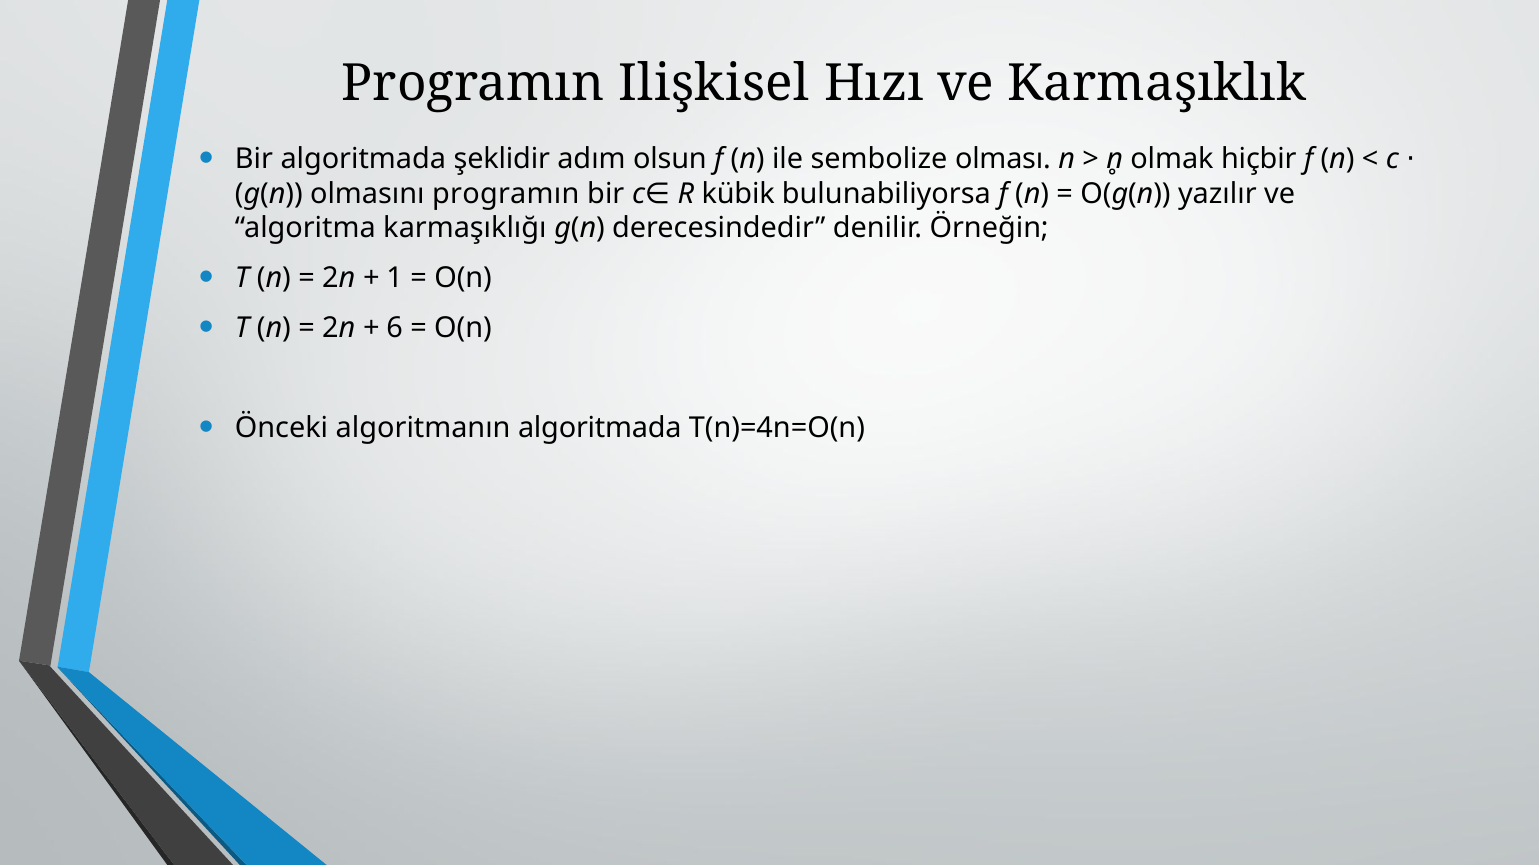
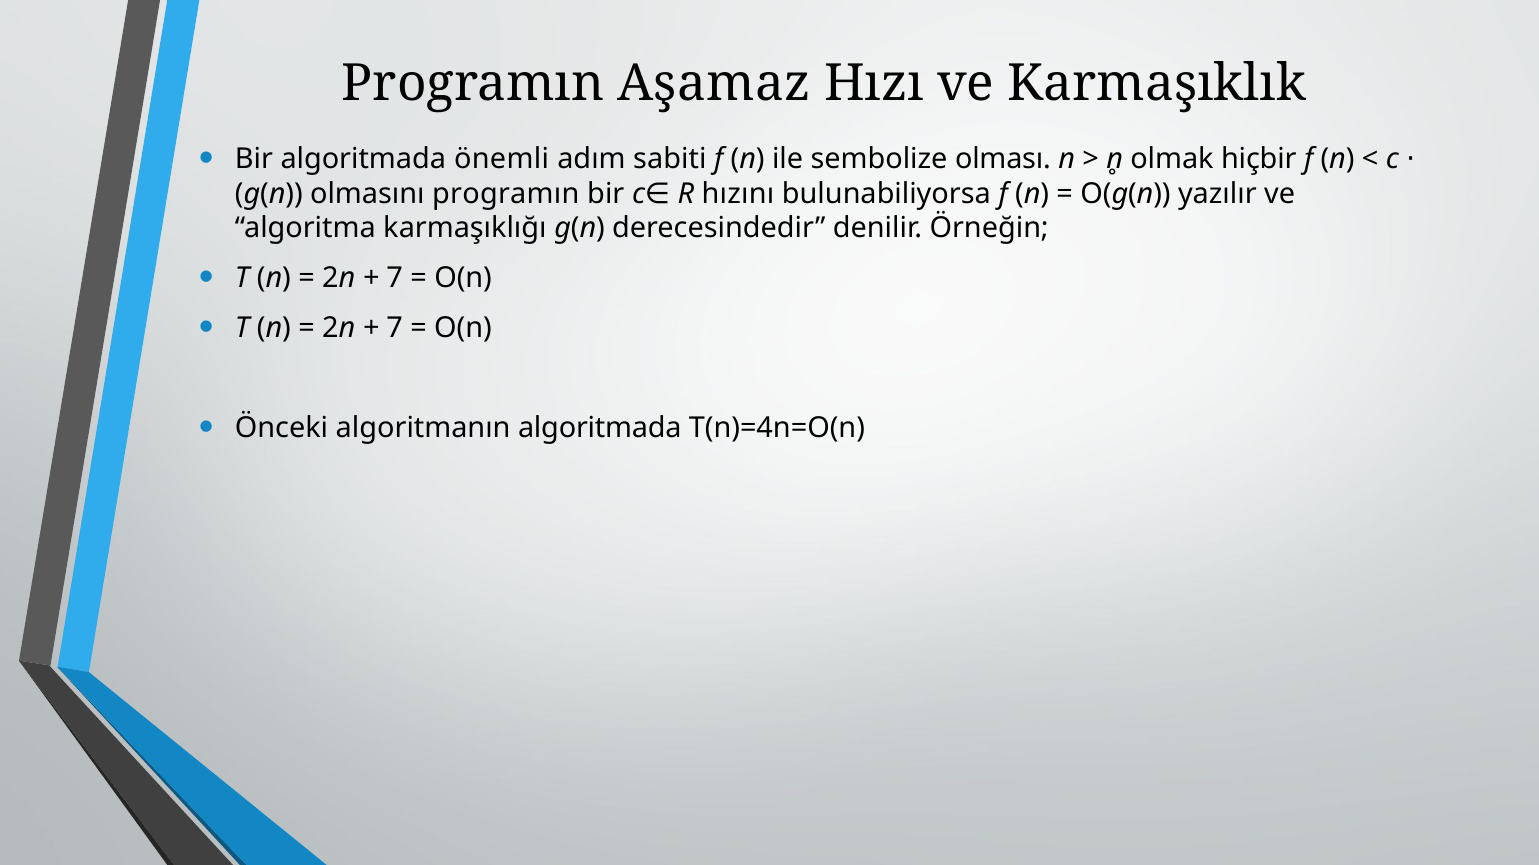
Ilişkisel: Ilişkisel -> Aşamaz (714, 84)
şeklidir: şeklidir -> önemli (502, 159)
olsun: olsun -> sabiti (670, 159)
kübik: kübik -> hızını (738, 194)
1: 1 -> 7 (395, 279)
6: 6 -> 7 (395, 329)
